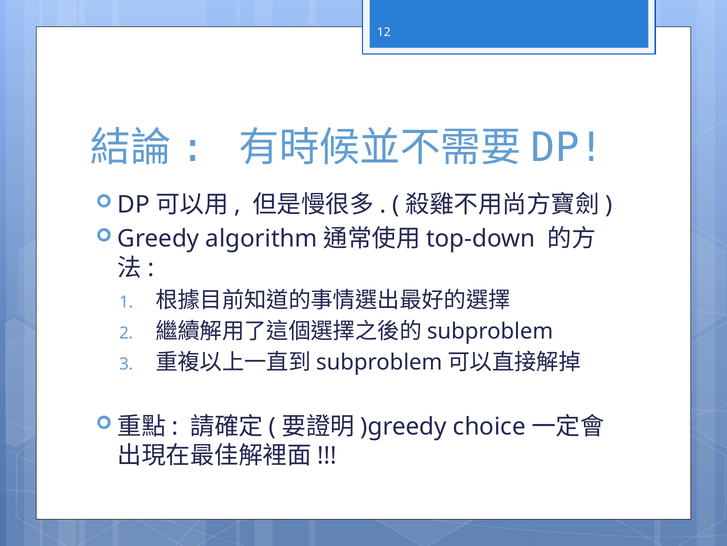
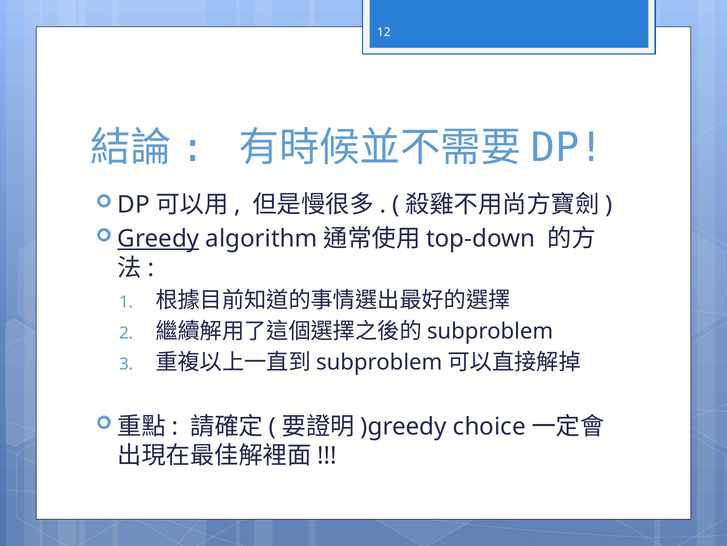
Greedy underline: none -> present (158, 239)
